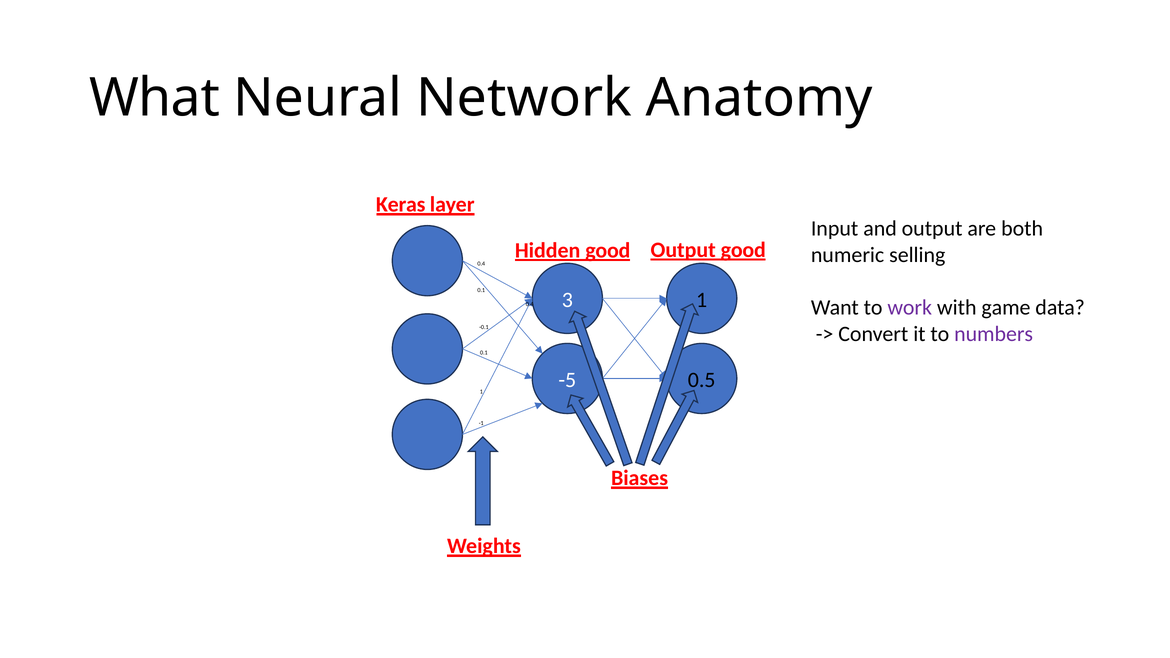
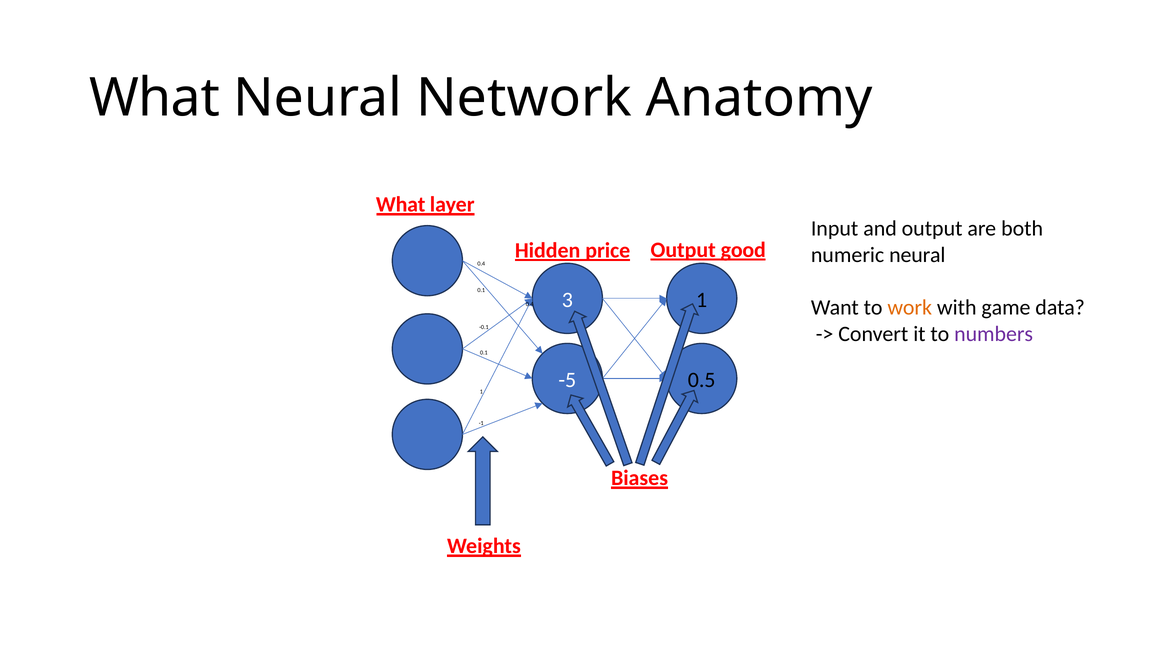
Keras: Keras -> What (401, 205)
Hidden good: good -> price (608, 250)
numeric selling: selling -> neural (917, 255)
work colour: purple -> orange (910, 308)
